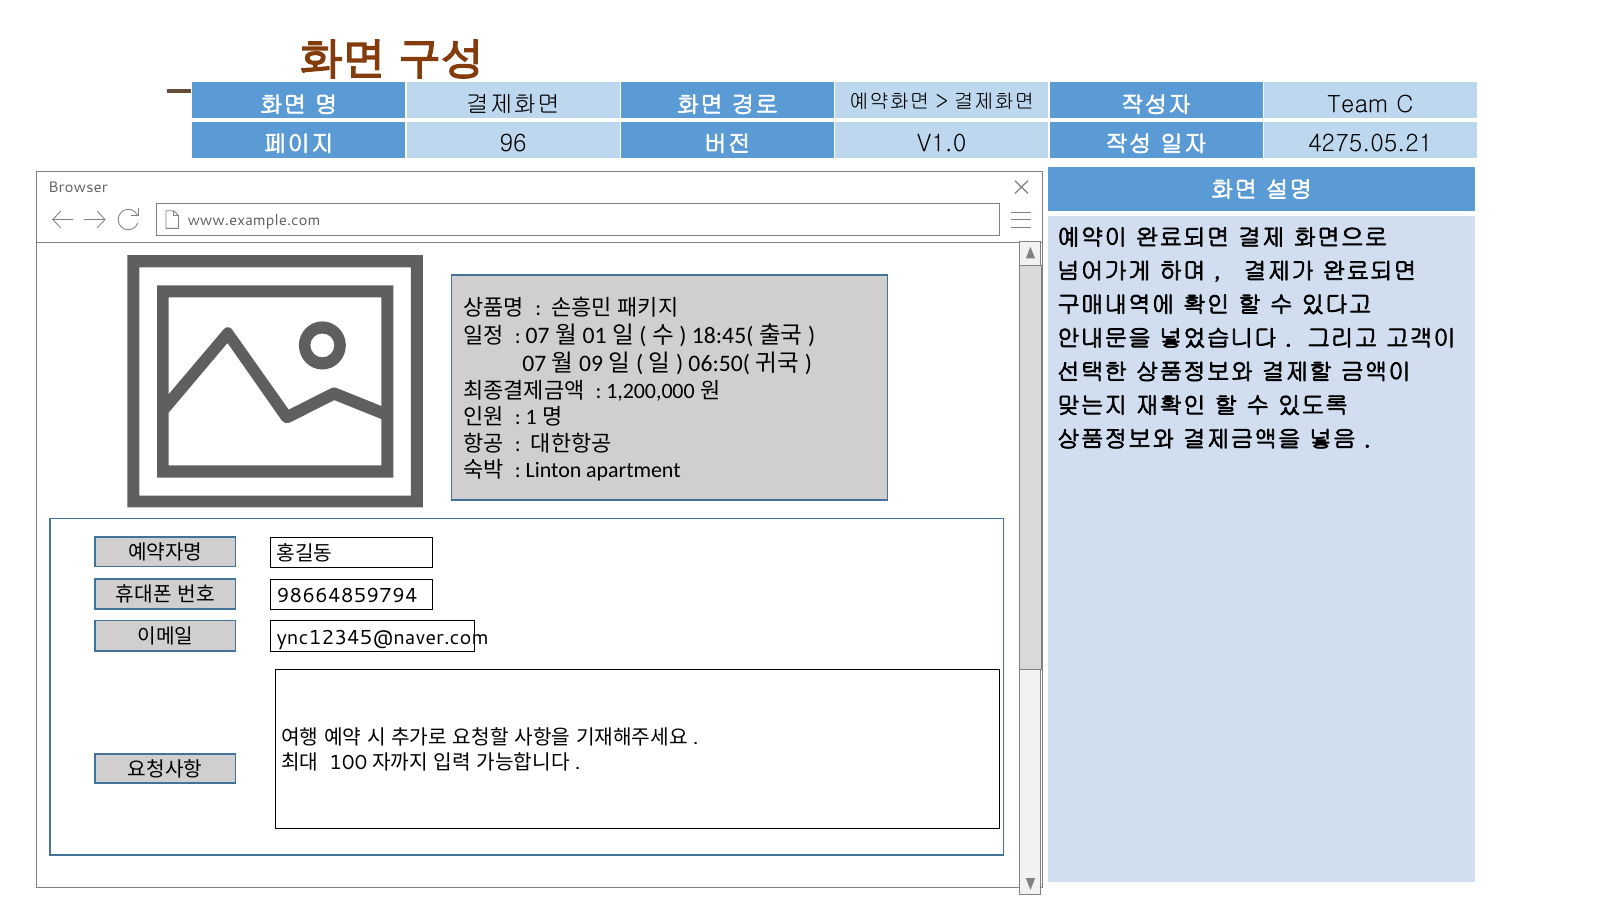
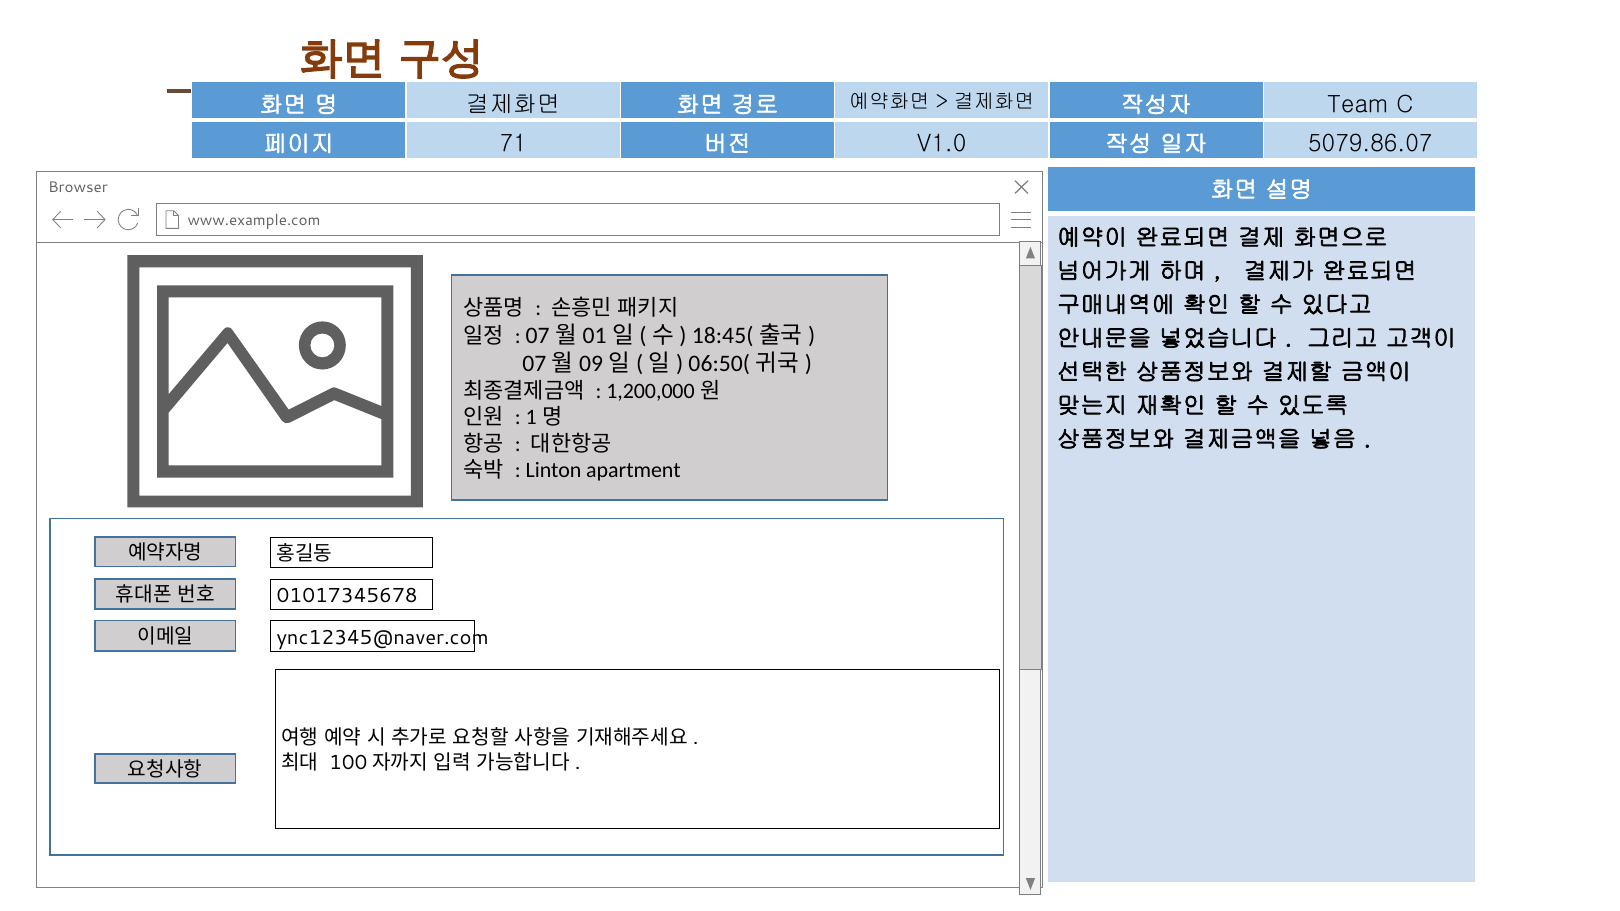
96: 96 -> 71 (513, 144)
4275.05.21: 4275.05.21 -> 5079.86.07 (1370, 144)
98664859794: 98664859794 -> 01017345678 (347, 596)
